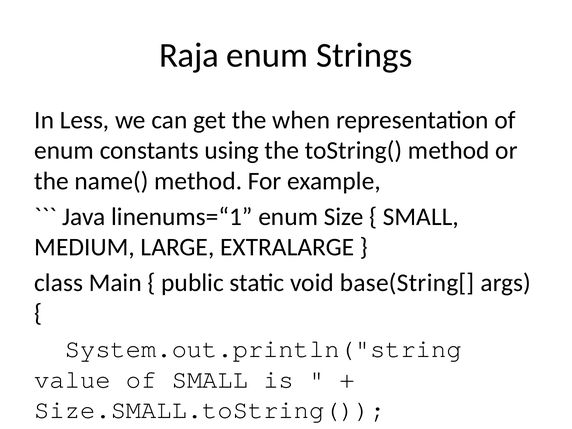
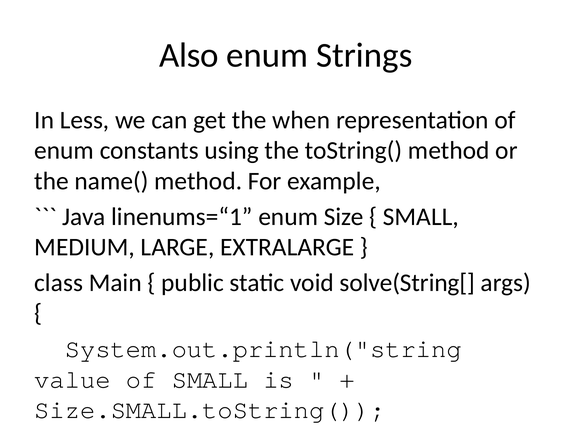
Raja: Raja -> Also (189, 55)
base(String[: base(String[ -> solve(String[ (407, 283)
